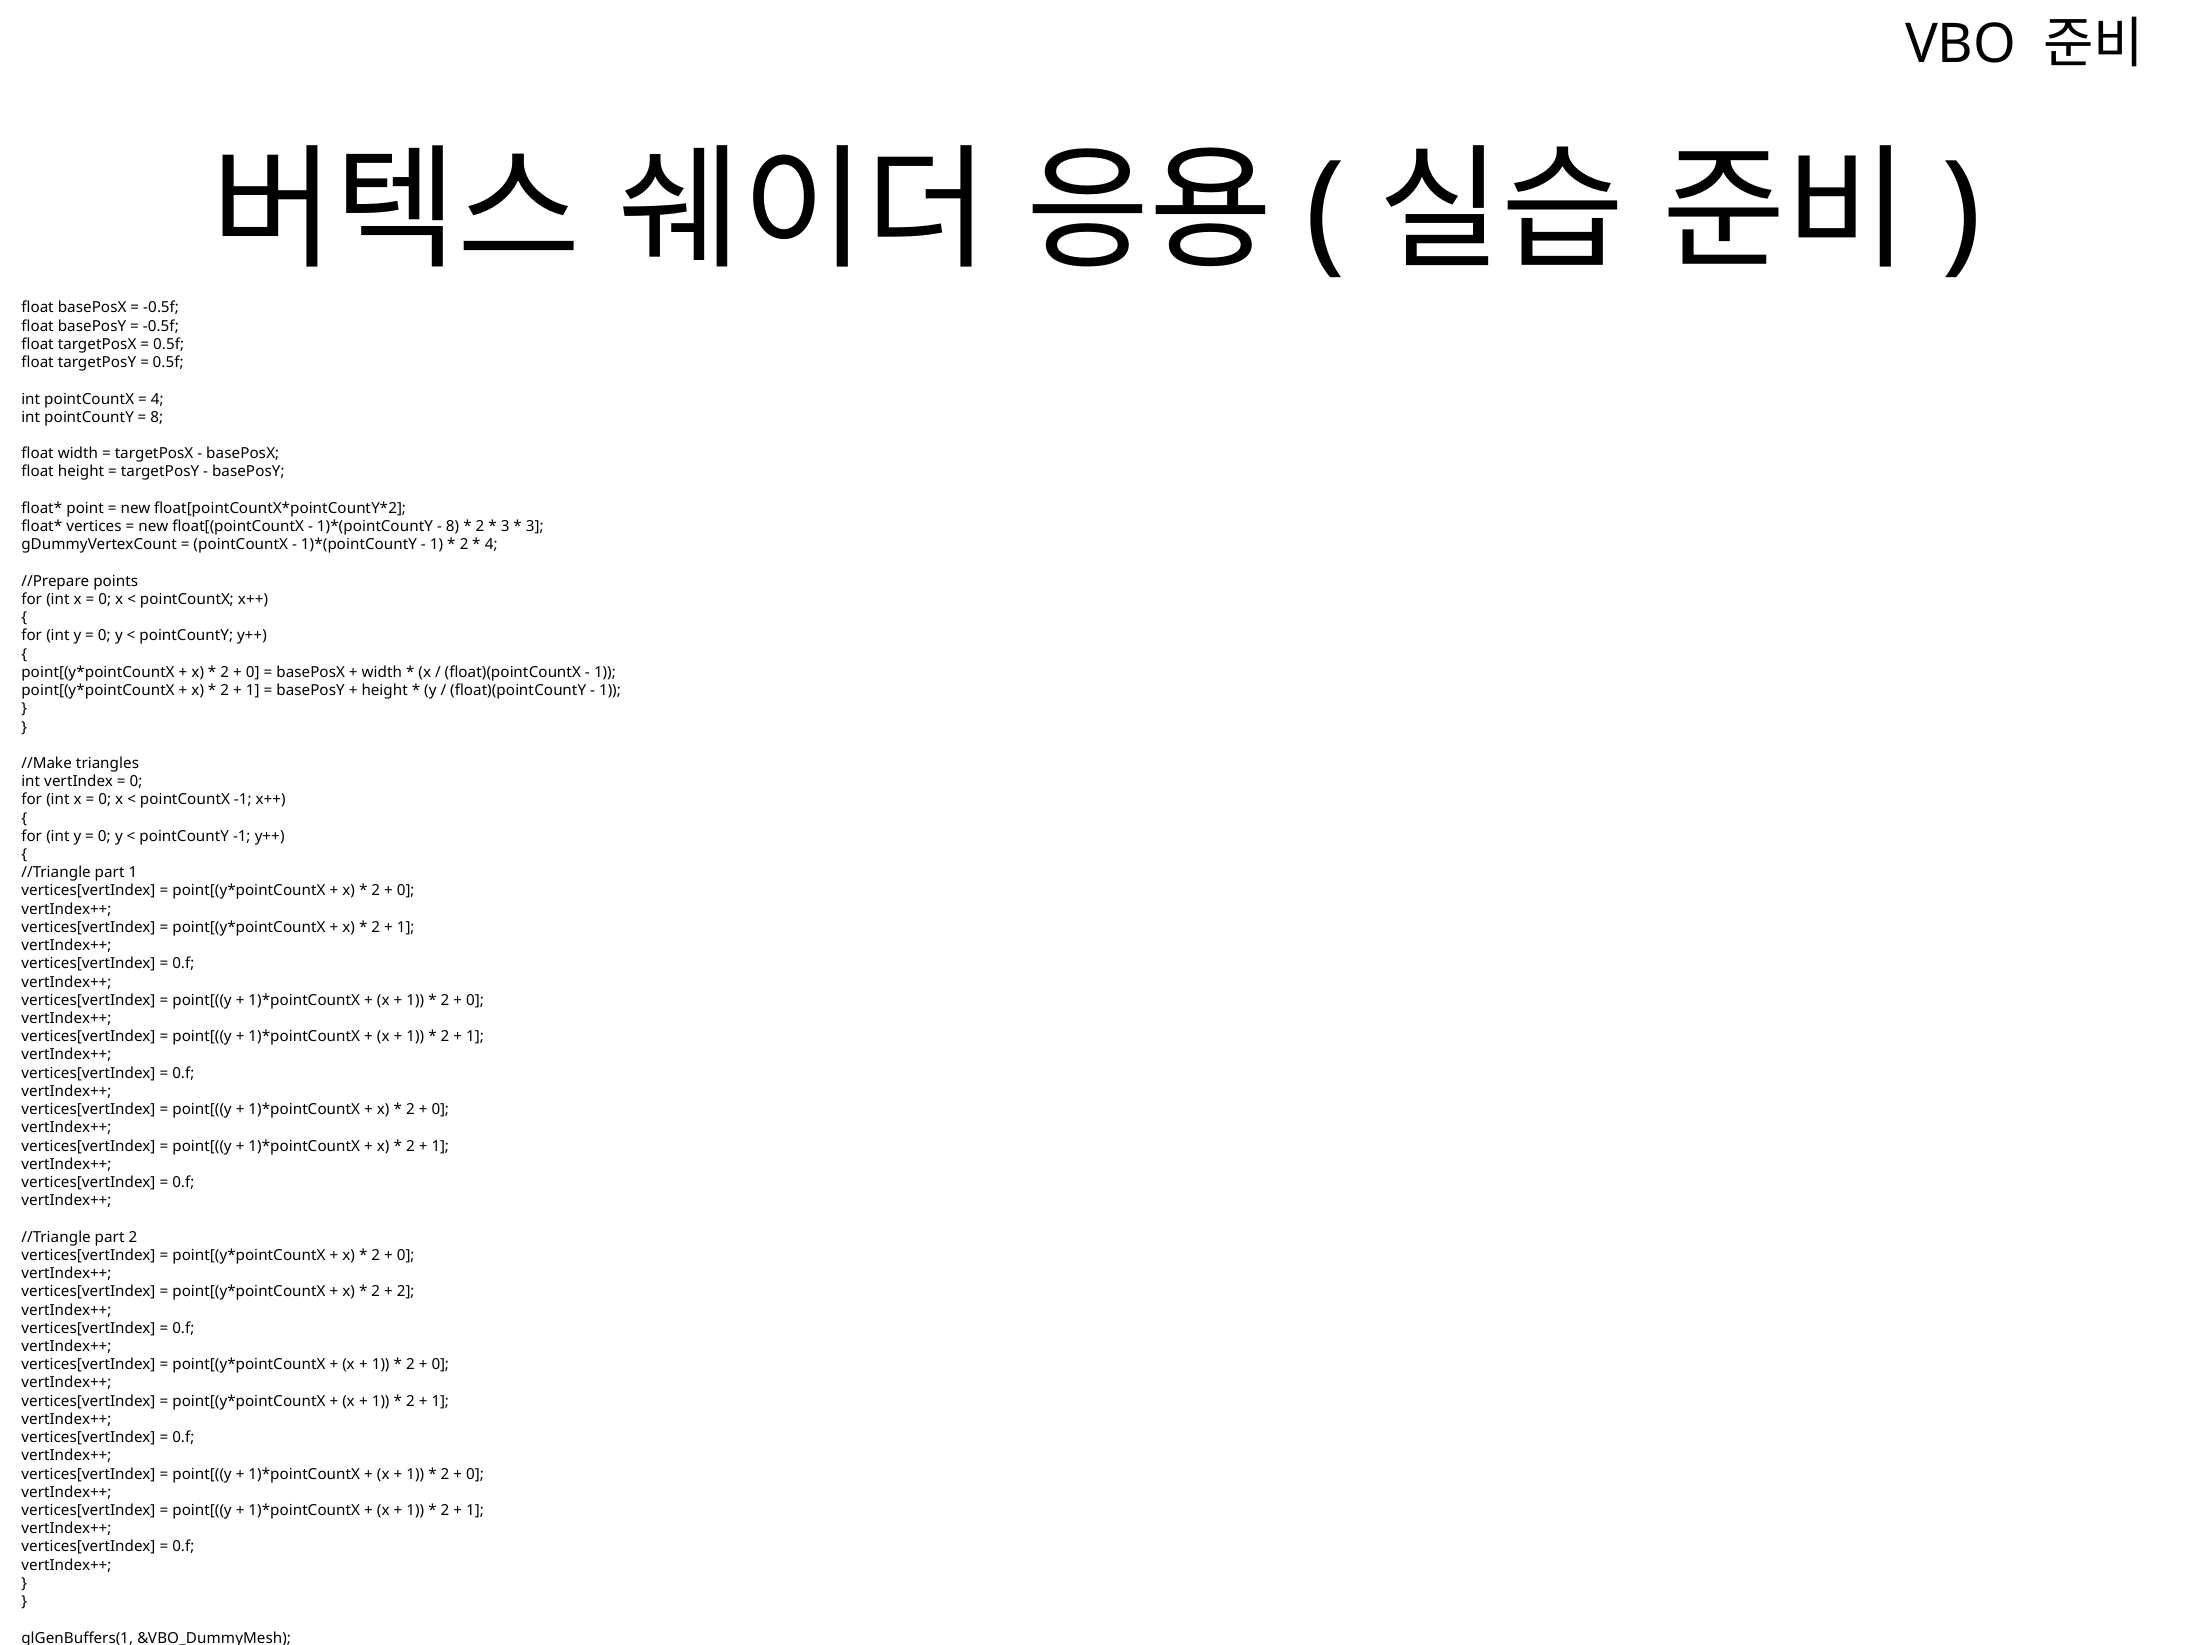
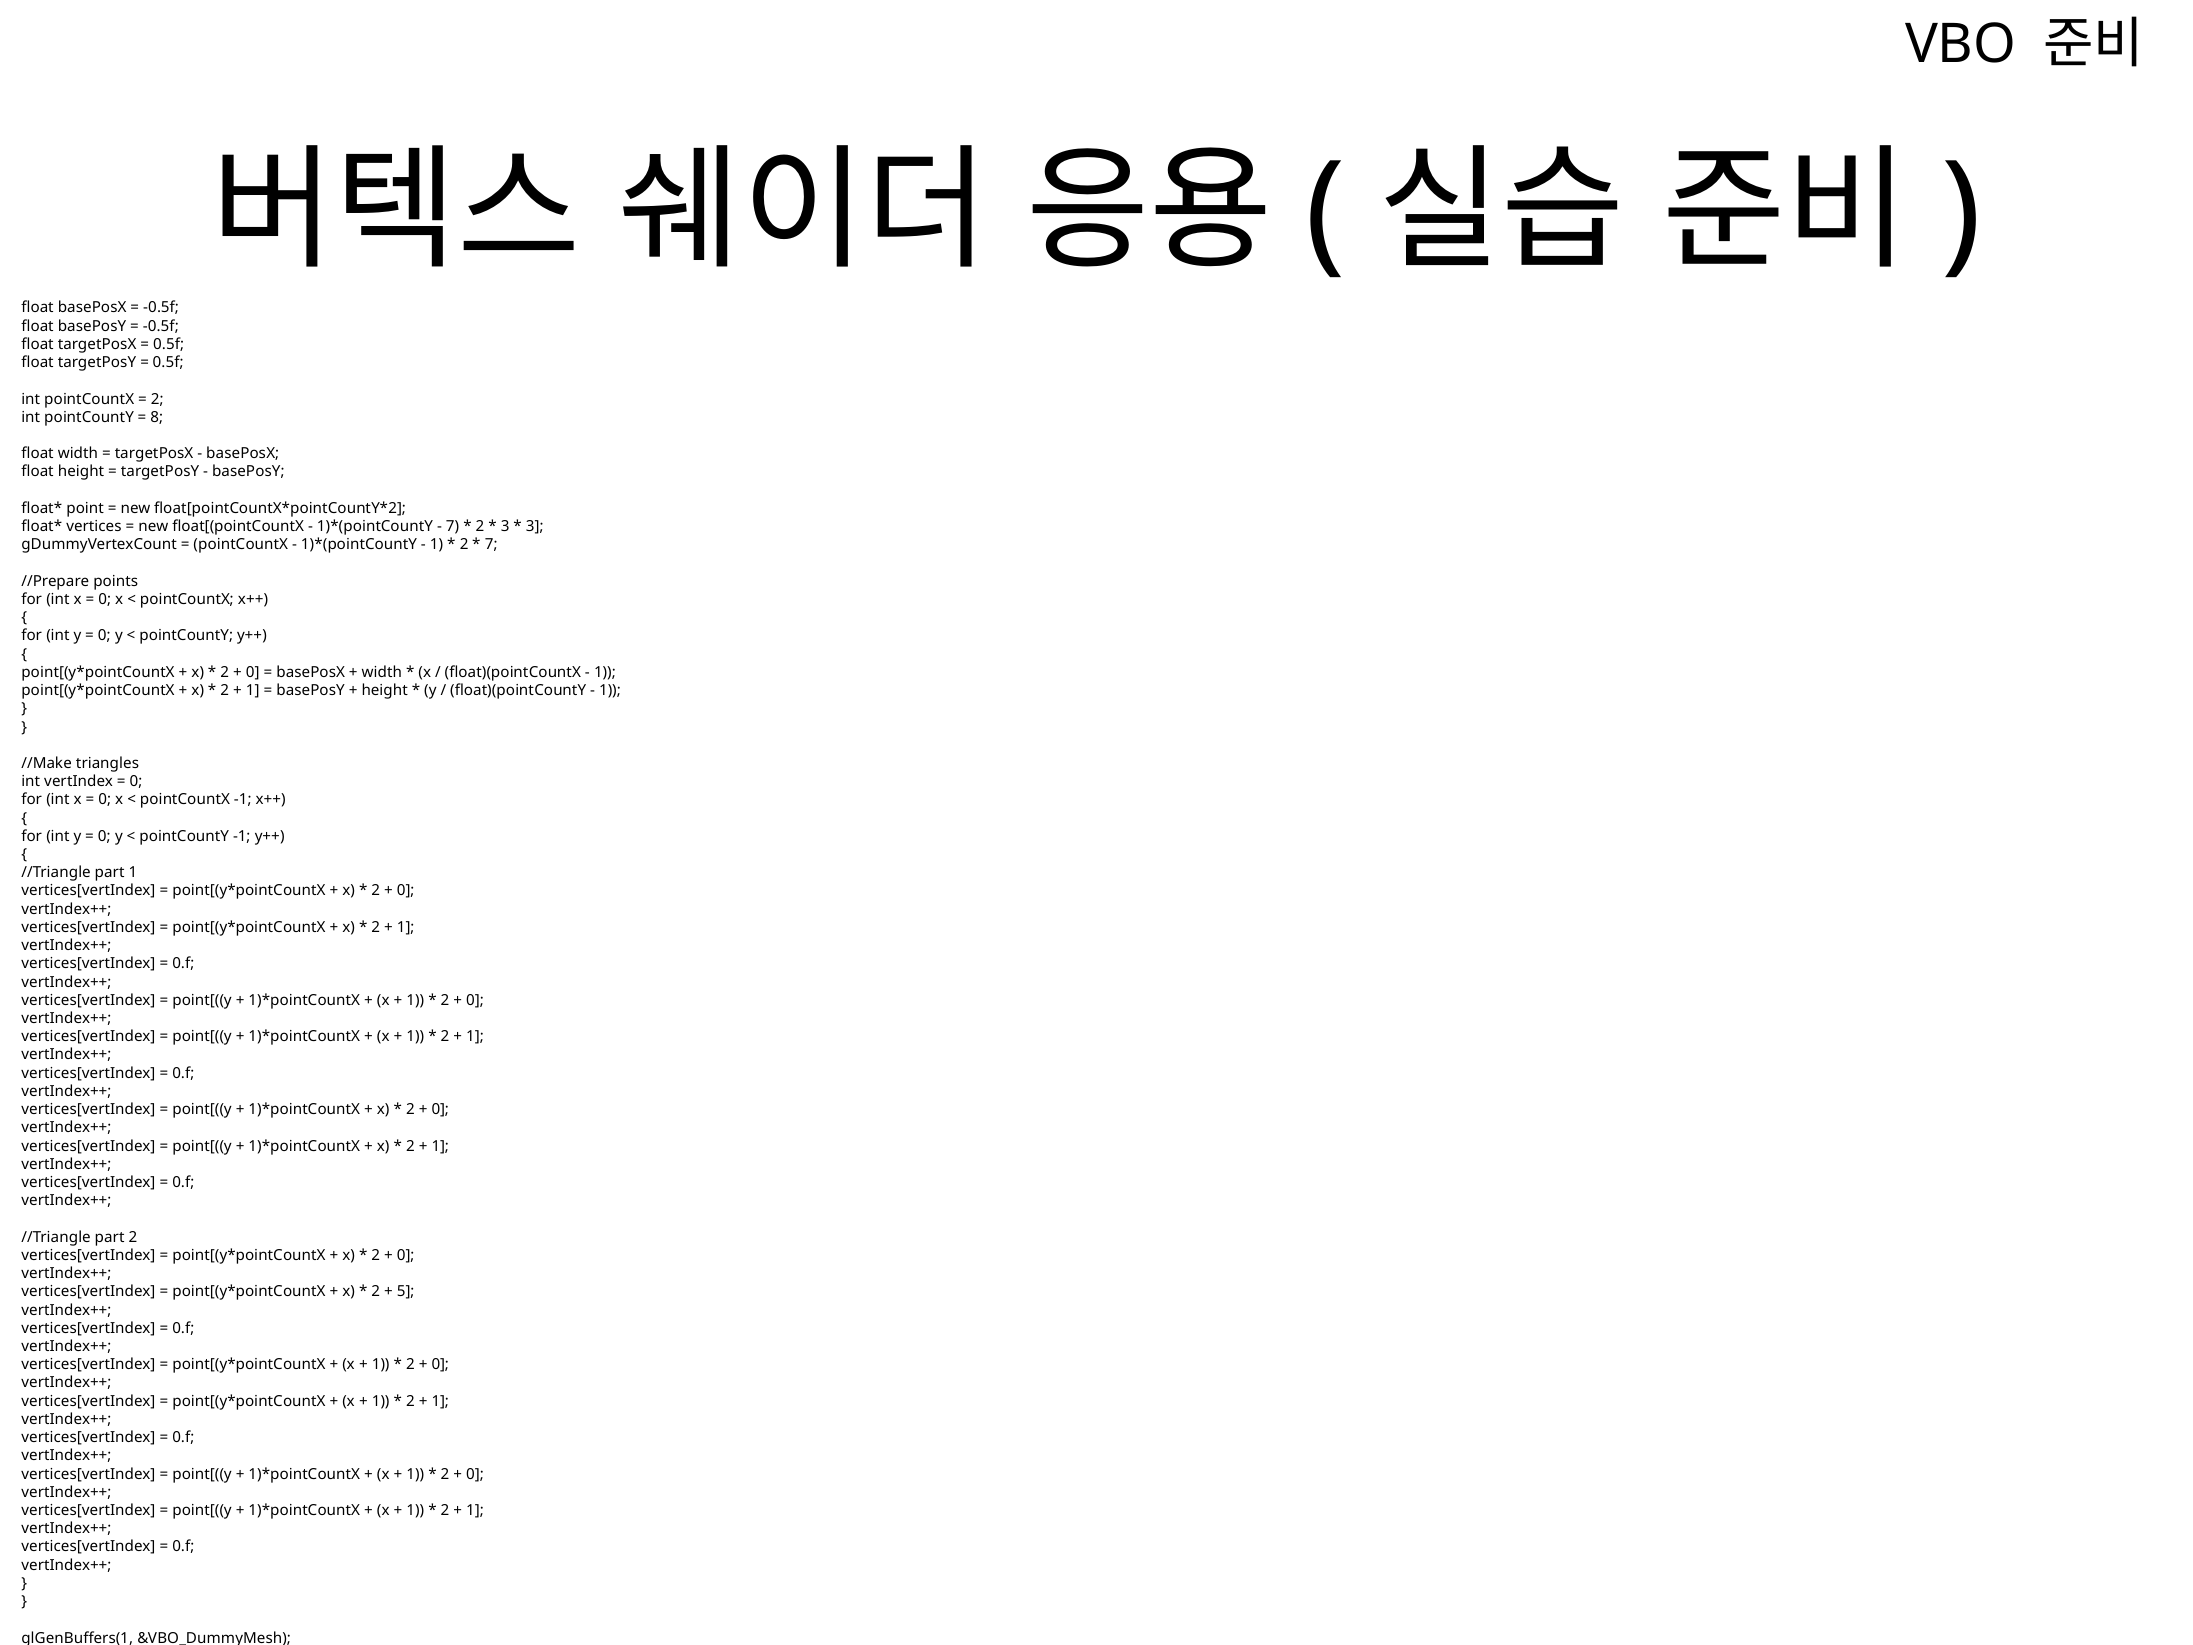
4: 4 -> 2 (157, 399)
8: 8 -> 7 (452, 526)
4: 4 -> 7 (491, 545)
2: 2 -> 5 (406, 1292)
